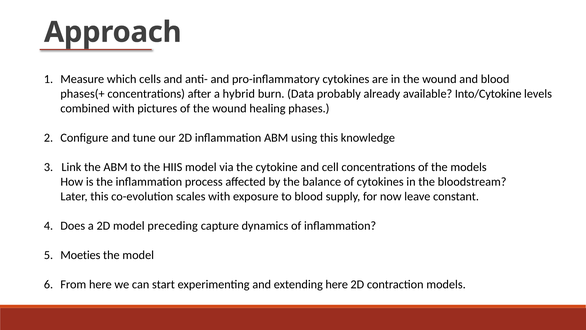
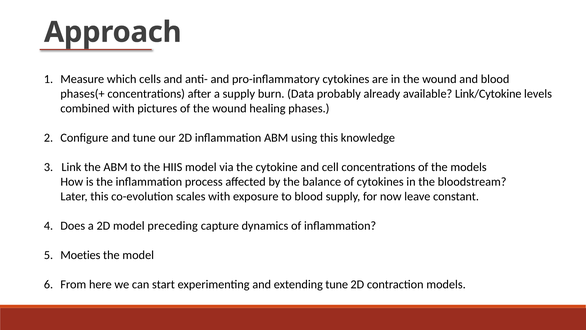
a hybrid: hybrid -> supply (239, 94)
Into/Cytokine: Into/Cytokine -> Link/Cytokine (488, 94)
extending here: here -> tune (337, 284)
